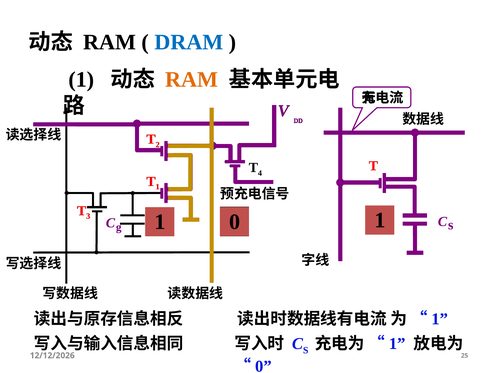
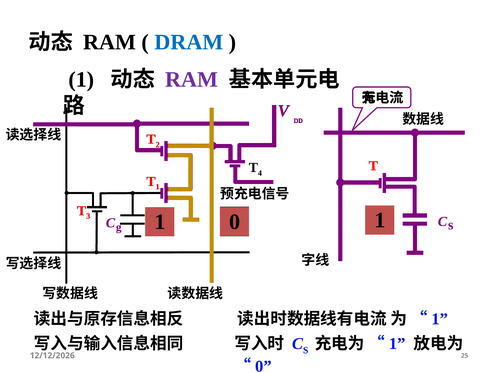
RAM colour: orange -> purple (192, 80)
